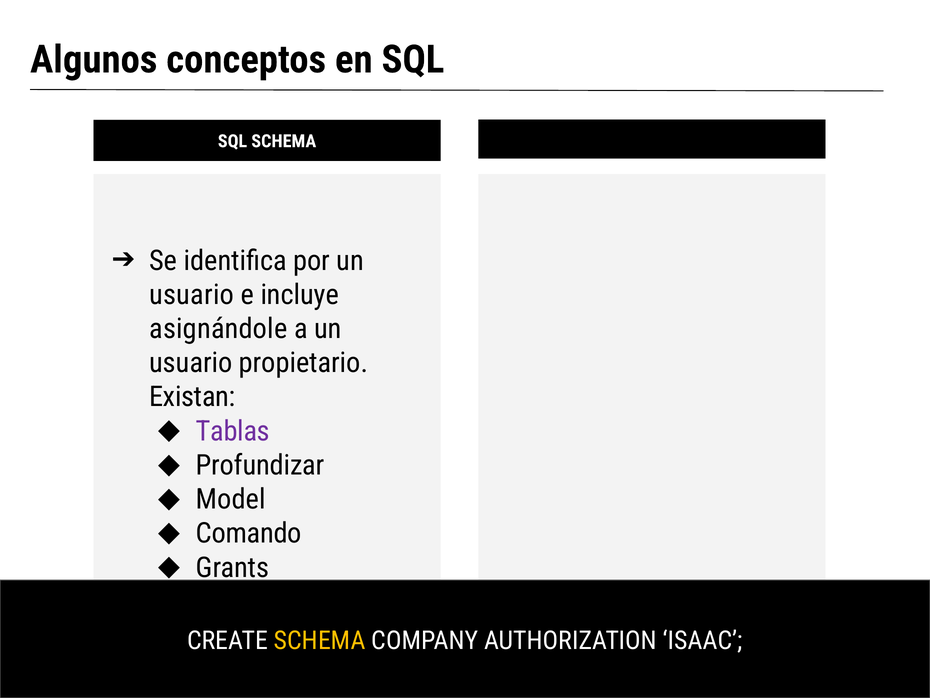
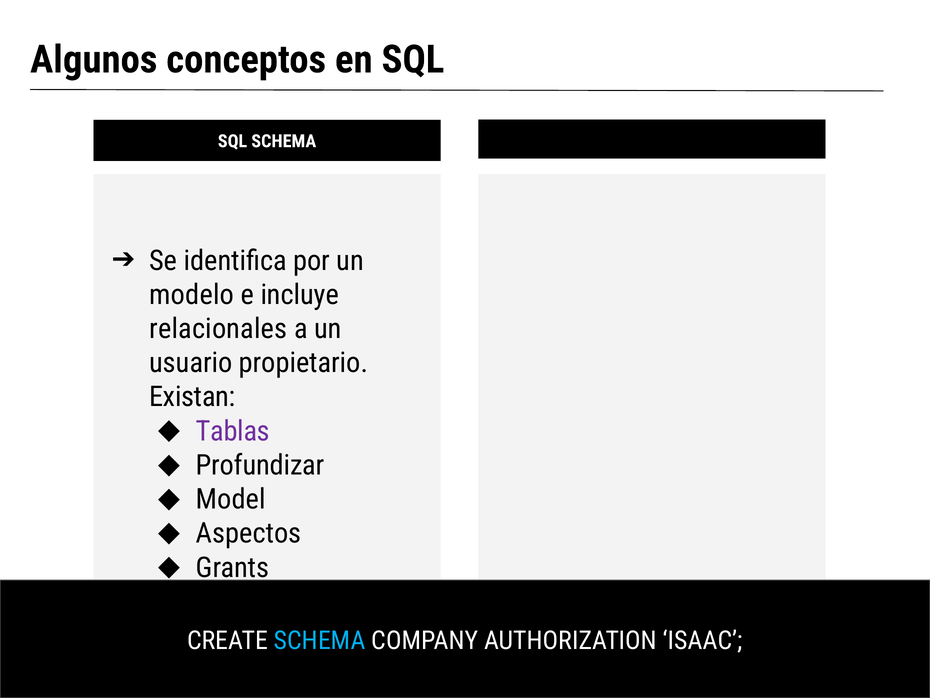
usuario: usuario -> modelo (192, 295)
asignándole: asignándole -> relacionales (218, 329)
Comando: Comando -> Aspectos (249, 533)
SCHEMA colour: yellow -> light blue (320, 640)
